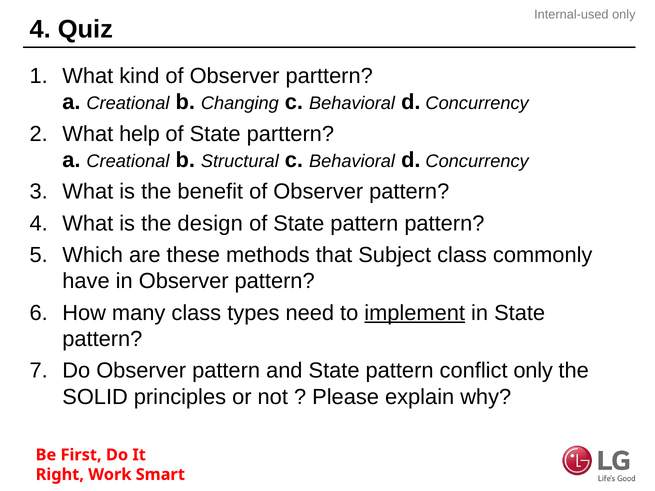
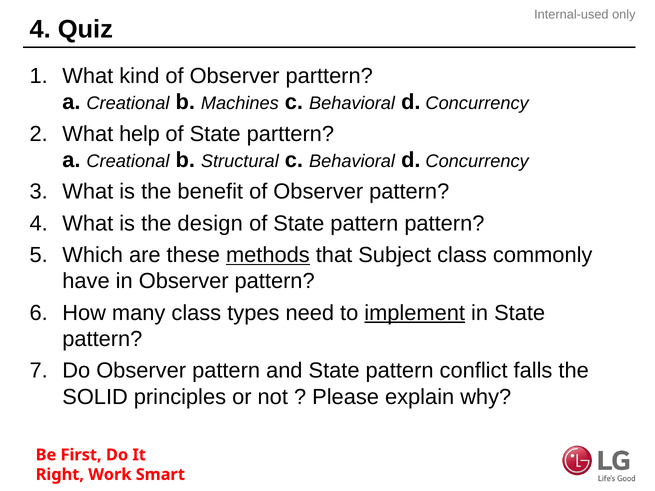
Changing: Changing -> Machines (240, 104)
methods underline: none -> present (268, 255)
conflict only: only -> falls (533, 371)
